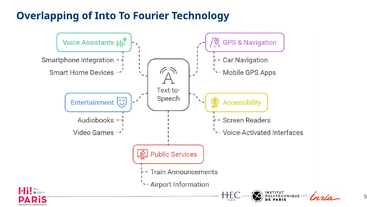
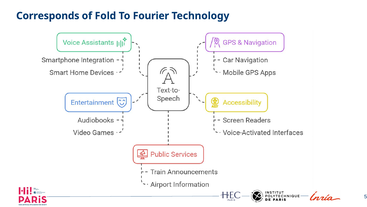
Overlapping: Overlapping -> Corresponds (48, 16)
Into: Into -> Fold (105, 16)
